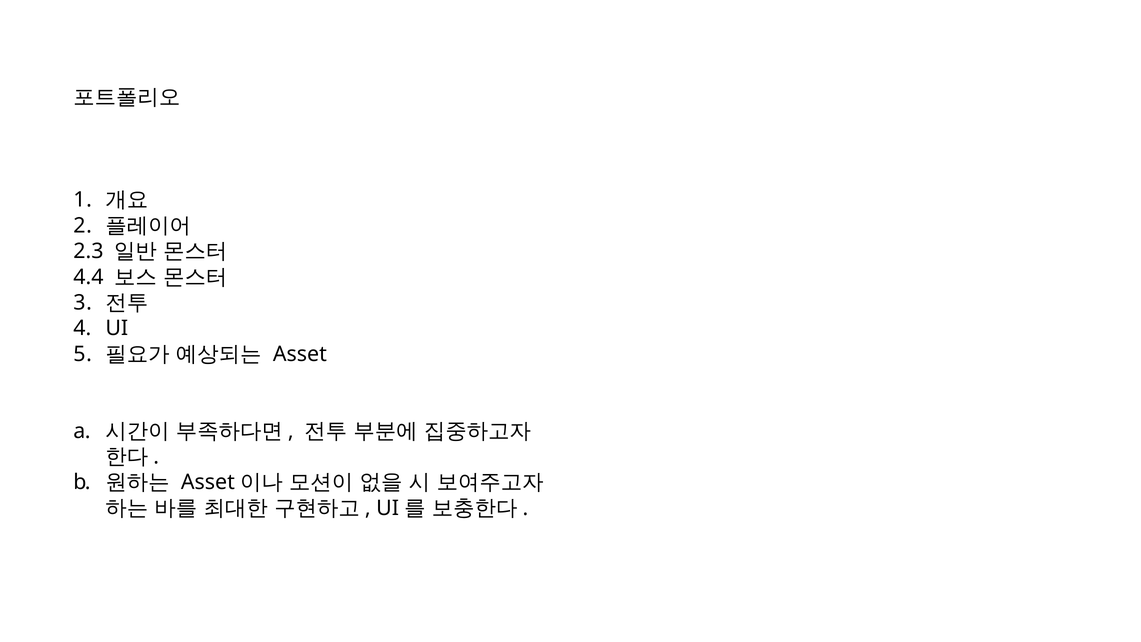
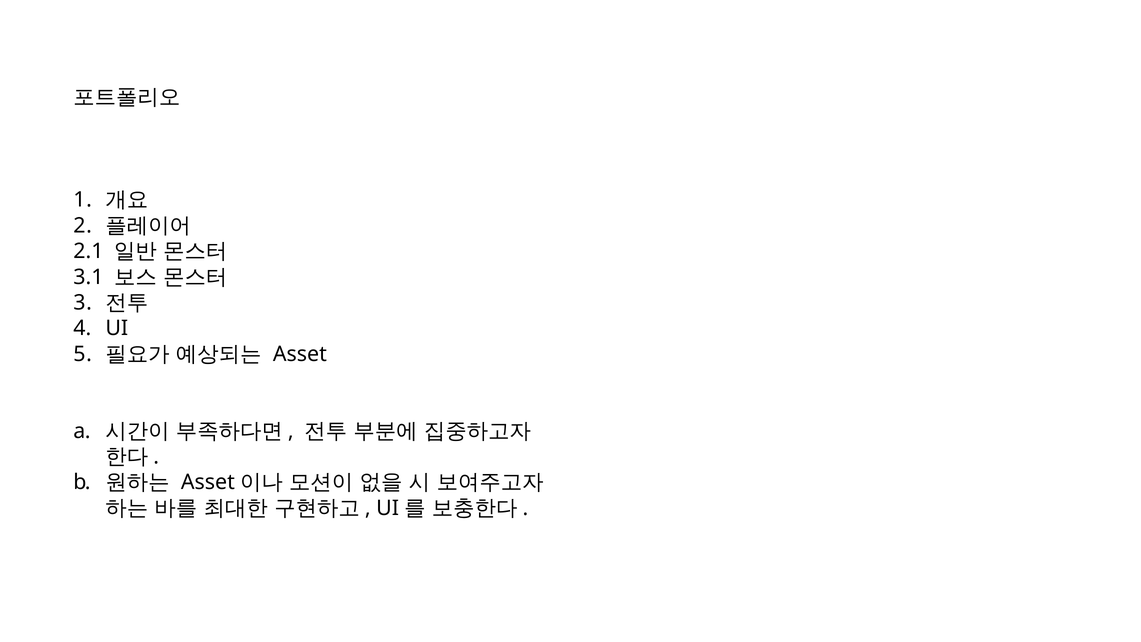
2.3: 2.3 -> 2.1 (88, 251)
4.4: 4.4 -> 3.1 (88, 277)
